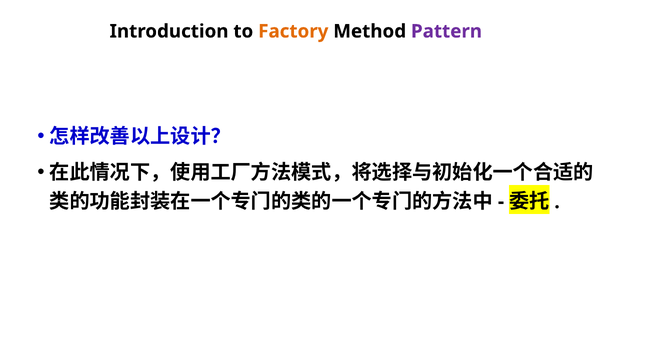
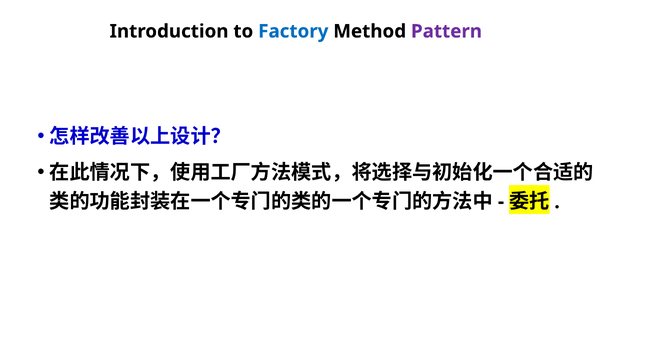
Factory colour: orange -> blue (293, 31)
